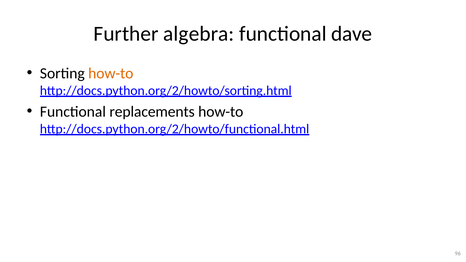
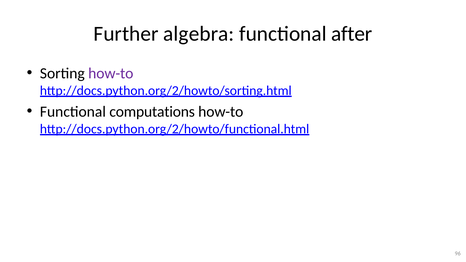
dave: dave -> after (352, 34)
how-to colour: orange -> purple (111, 73)
replacements: replacements -> computations (152, 112)
